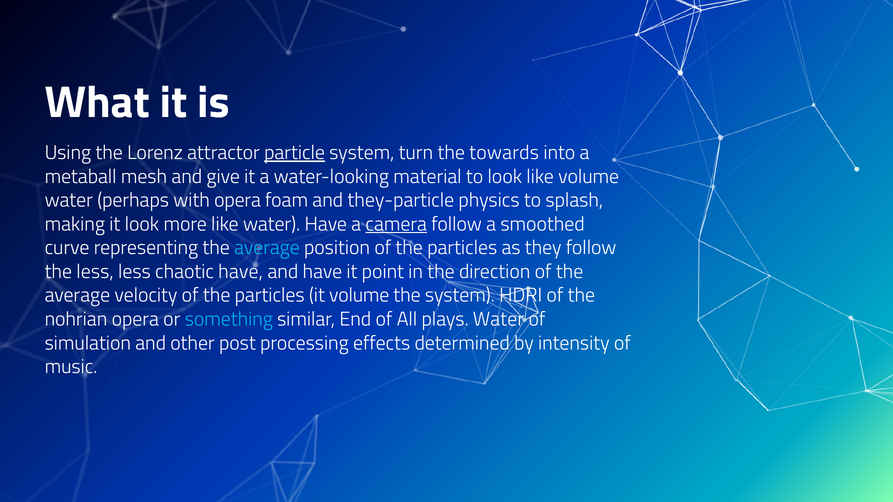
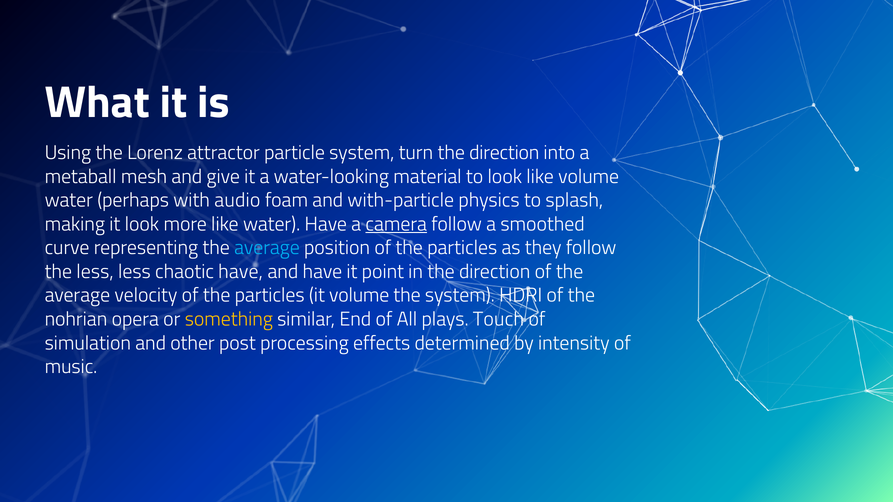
particle underline: present -> none (295, 153)
turn the towards: towards -> direction (504, 153)
with opera: opera -> audio (237, 200)
they-particle: they-particle -> with-particle (401, 200)
something colour: light blue -> yellow (229, 319)
plays Water: Water -> Touch (498, 319)
